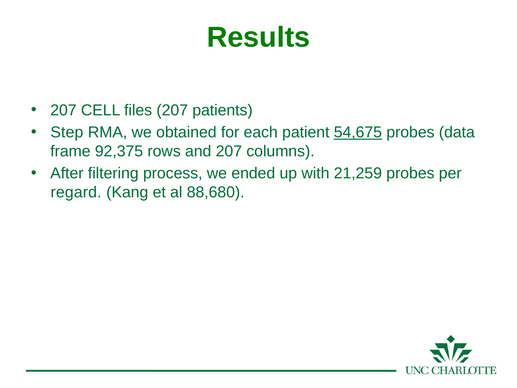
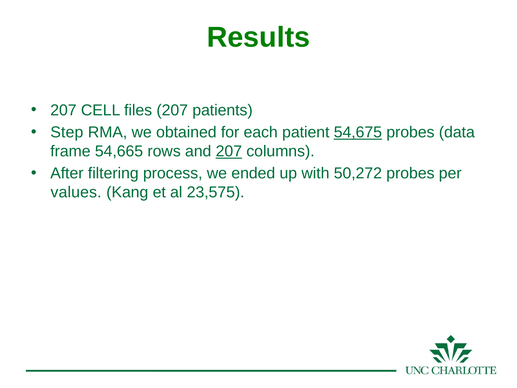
92,375: 92,375 -> 54,665 (119, 151)
207 underline: none -> present (229, 151)
21,259: 21,259 -> 50,272 (358, 173)
regard: regard -> values (76, 192)
88,680: 88,680 -> 23,575 (216, 192)
